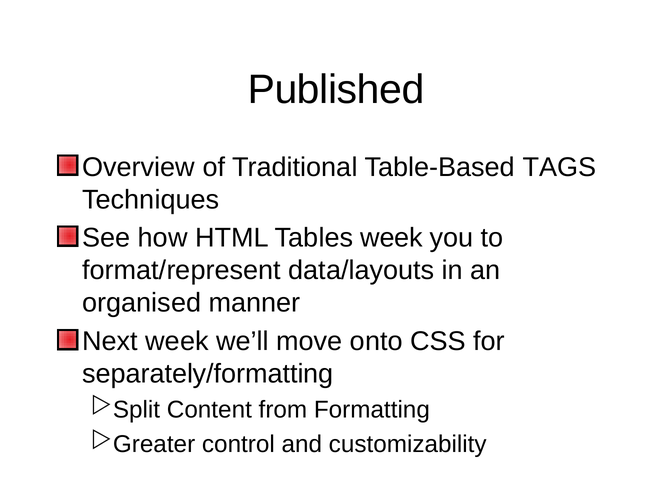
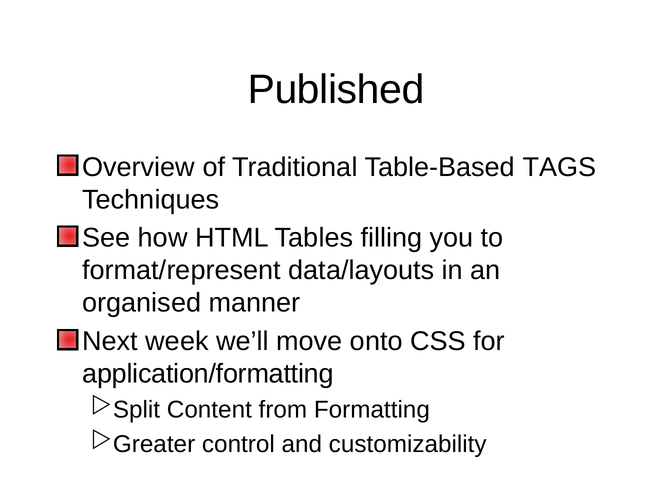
Tables week: week -> filling (391, 238)
separately/formatting: separately/formatting -> application/formatting (208, 374)
